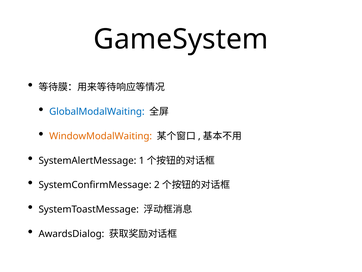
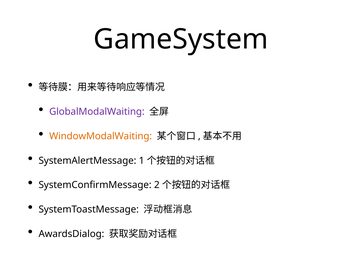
GlobalModalWaiting colour: blue -> purple (97, 112)
